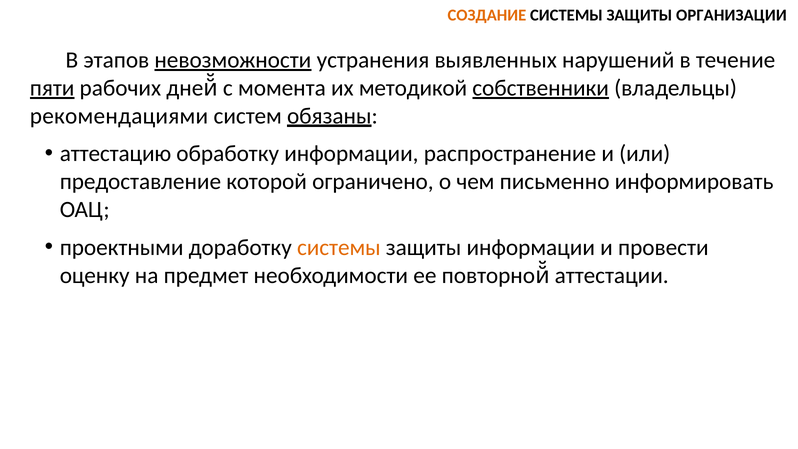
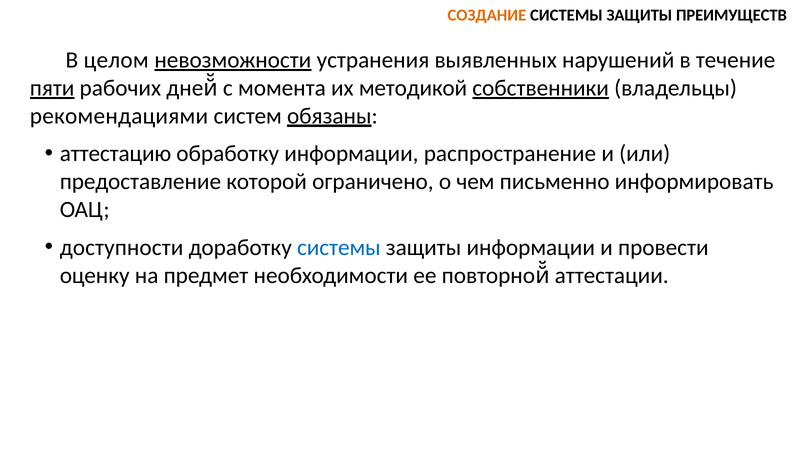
ОРГАНИЗАЦИИ: ОРГАНИЗАЦИИ -> ПРЕИМУЩЕСТВ (731, 15)
этапов: этапов -> целом (116, 60)
проектными: проектными -> доступности (122, 248)
системы colour: orange -> blue (339, 248)
